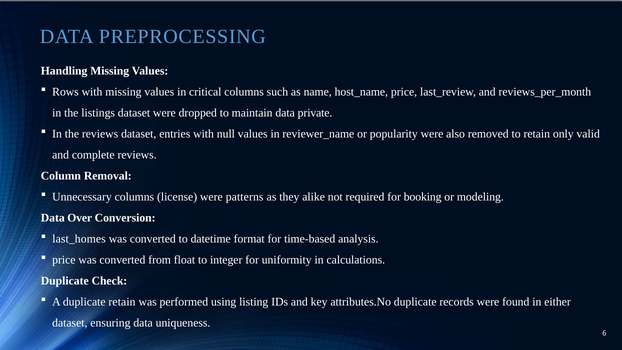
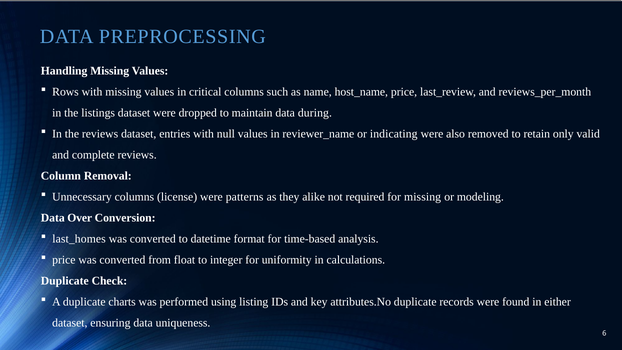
private: private -> during (315, 113)
popularity: popularity -> indicating (394, 134)
for booking: booking -> missing (423, 197)
duplicate retain: retain -> charts (122, 302)
